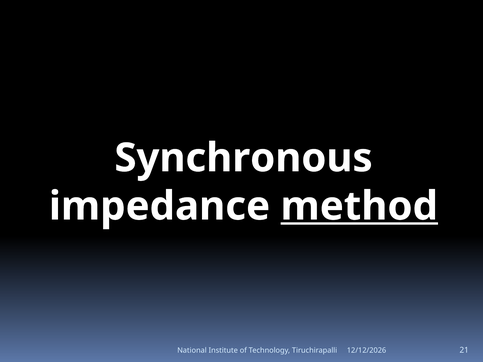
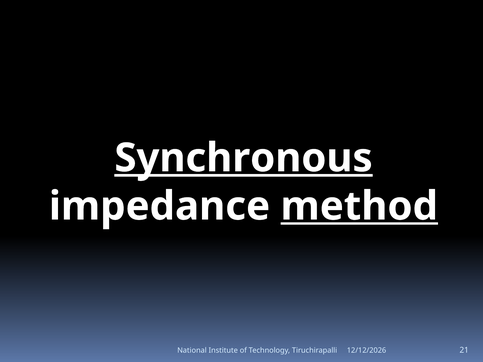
Synchronous underline: none -> present (244, 158)
